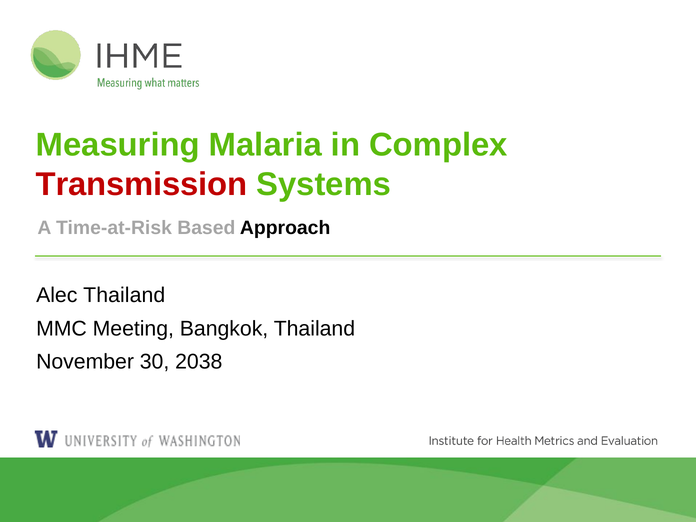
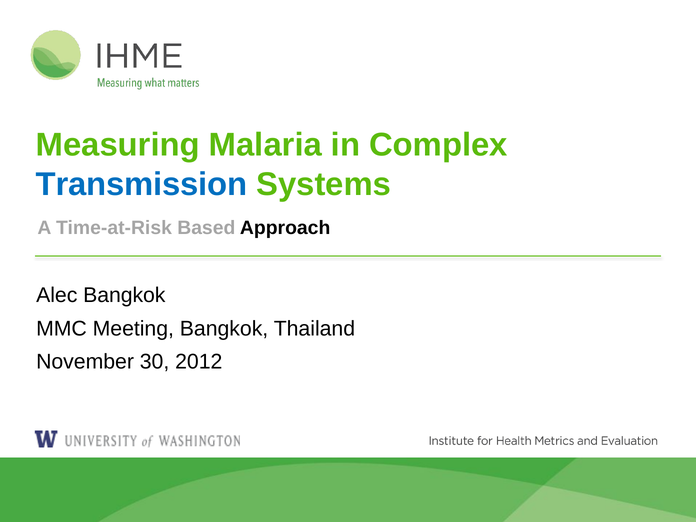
Transmission colour: red -> blue (142, 184)
Alec Thailand: Thailand -> Bangkok (124, 295)
2038: 2038 -> 2012 (199, 362)
